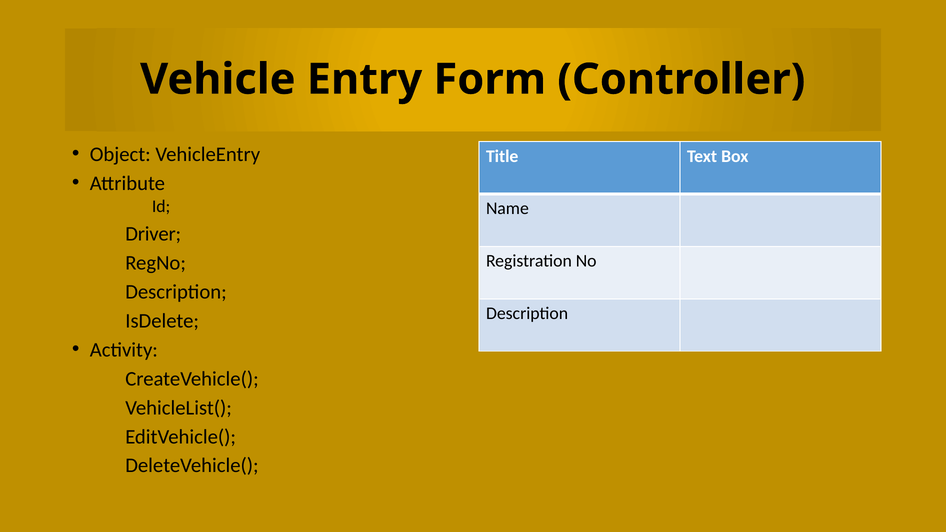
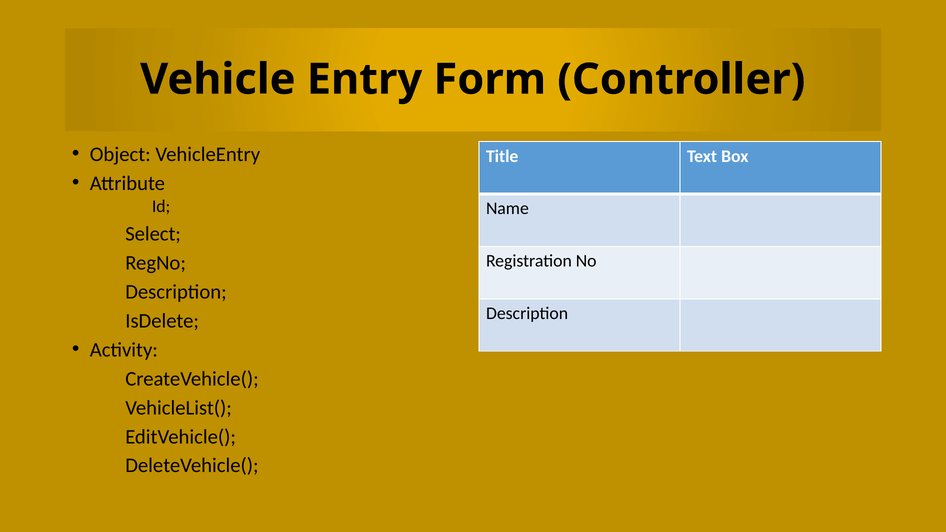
Driver: Driver -> Select (153, 234)
